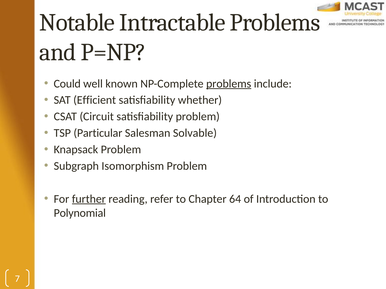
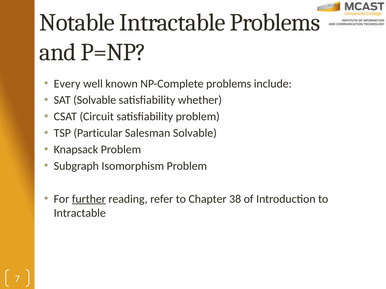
Could: Could -> Every (67, 84)
problems underline: present -> none (229, 84)
SAT Efficient: Efficient -> Solvable (95, 100)
64: 64 -> 38 (235, 199)
Polynomial: Polynomial -> Intractable (80, 213)
